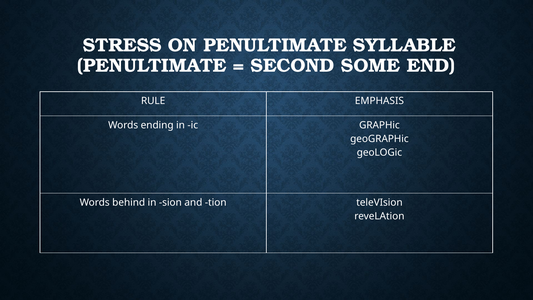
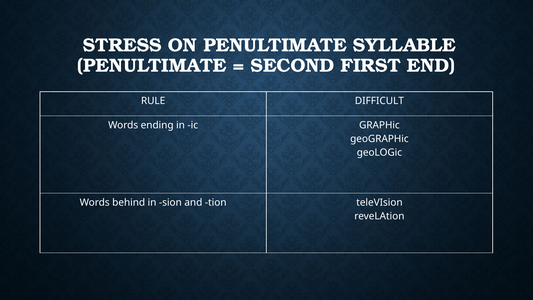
SOME: SOME -> FIRST (371, 66)
EMPHASIS: EMPHASIS -> DIFFICULT (379, 101)
